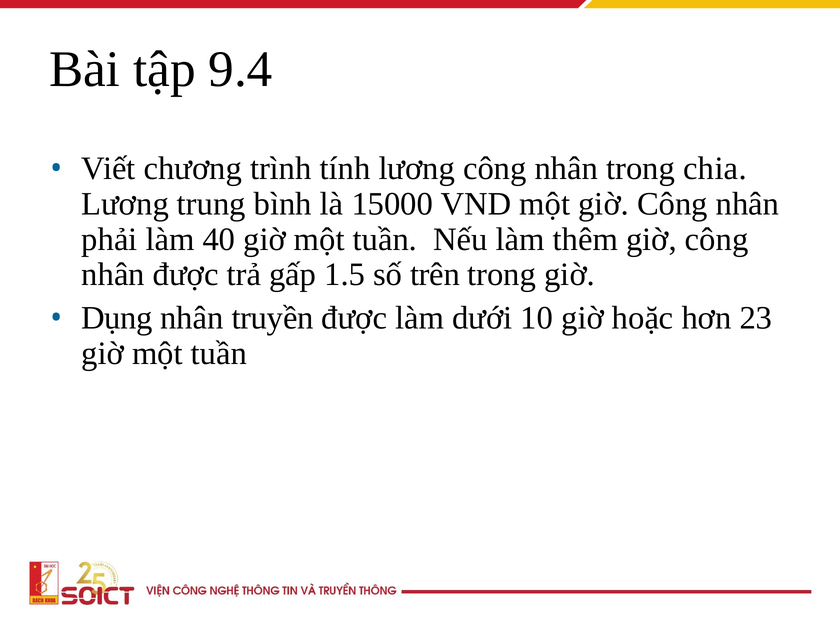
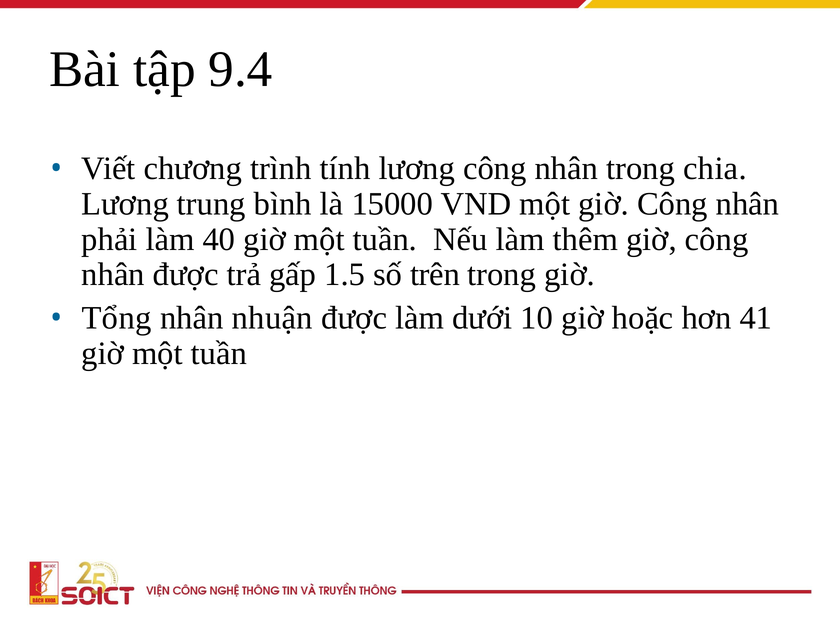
Dụng: Dụng -> Tổng (117, 318)
truyền: truyền -> nhuận (272, 318)
23: 23 -> 41 (756, 318)
